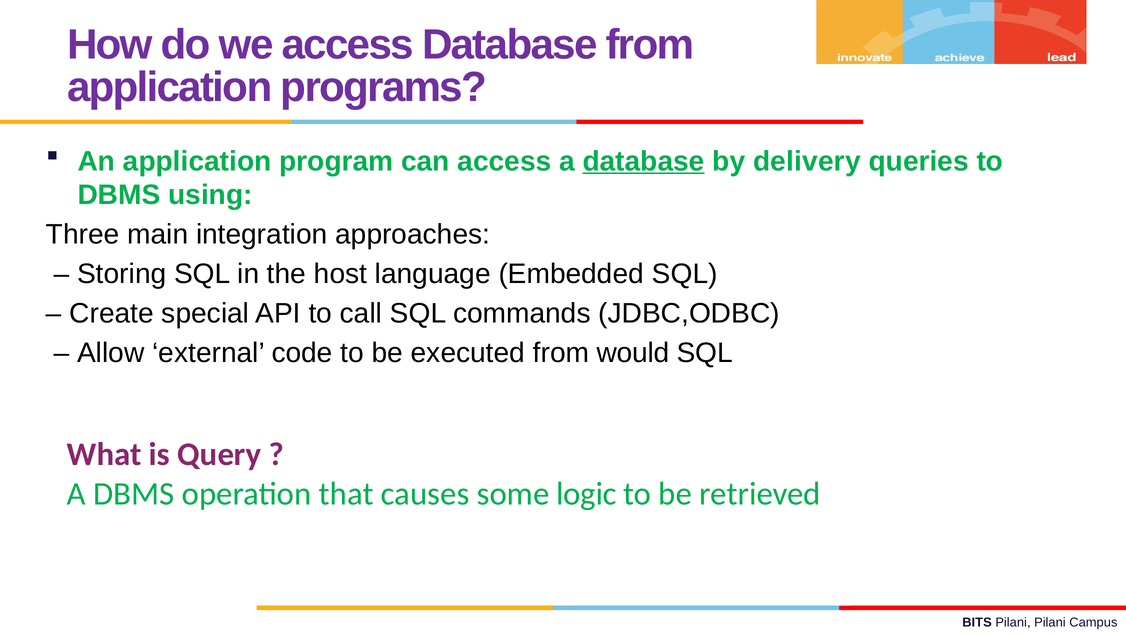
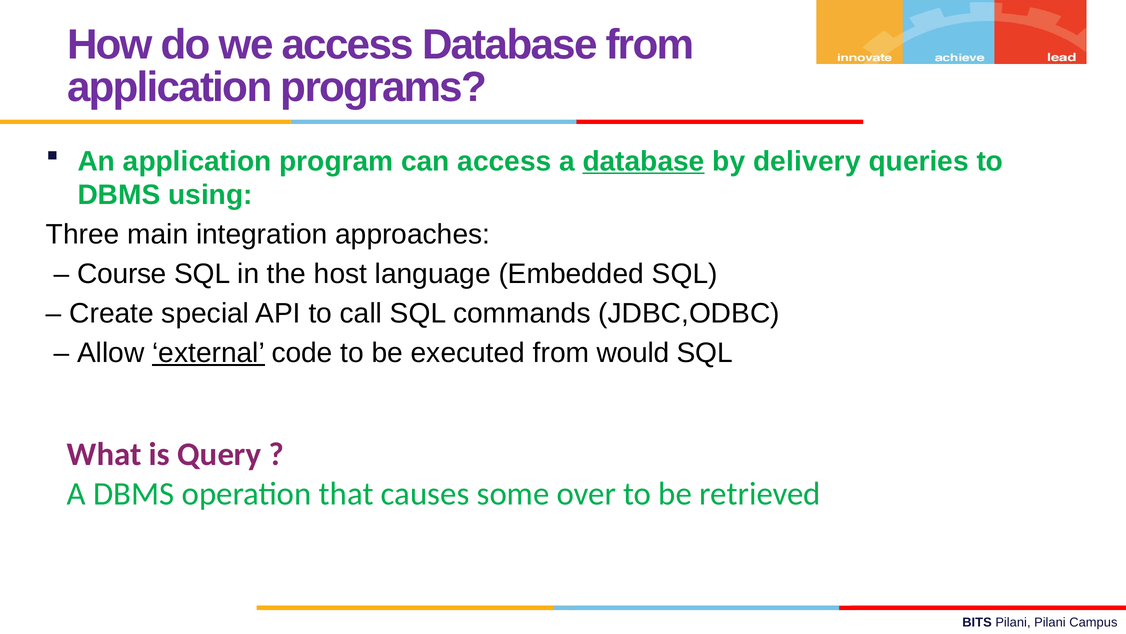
Storing: Storing -> Course (122, 274)
external underline: none -> present (209, 352)
logic: logic -> over (586, 493)
